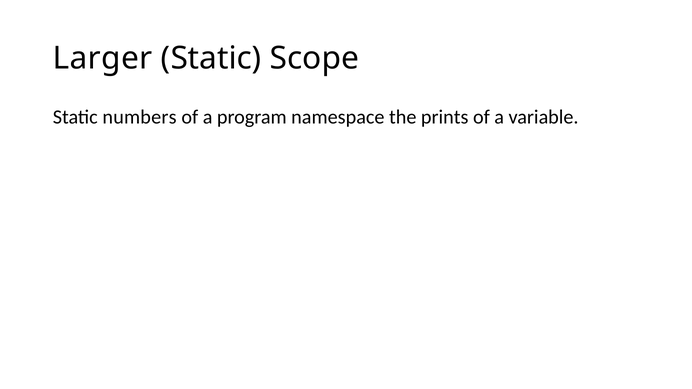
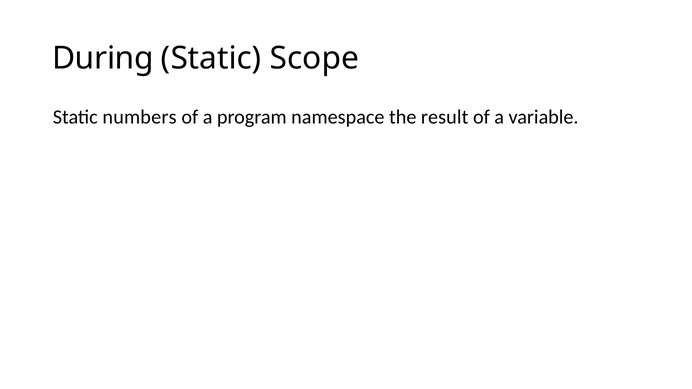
Larger: Larger -> During (103, 58)
prints: prints -> result (445, 117)
